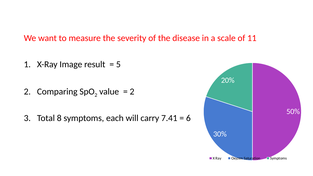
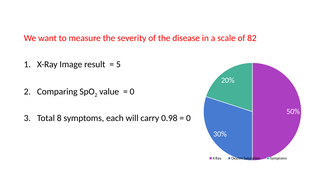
11: 11 -> 82 (252, 38)
2: 2 -> 0 (132, 92)
7.41: 7.41 -> 0.98 (169, 118)
6: 6 -> 0 (188, 118)
